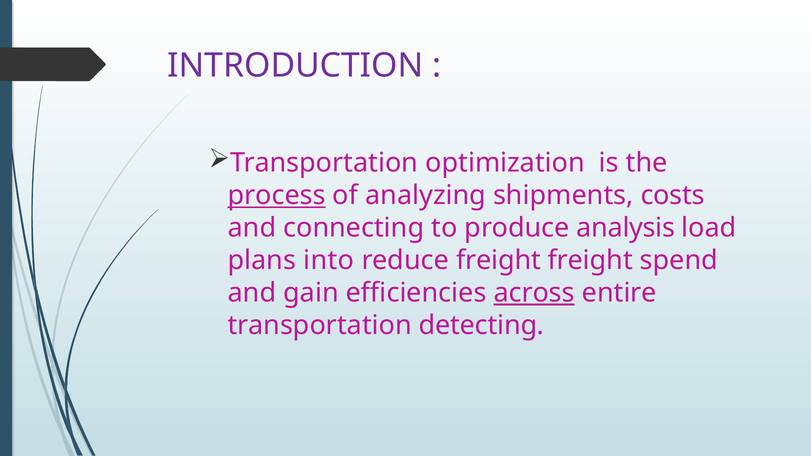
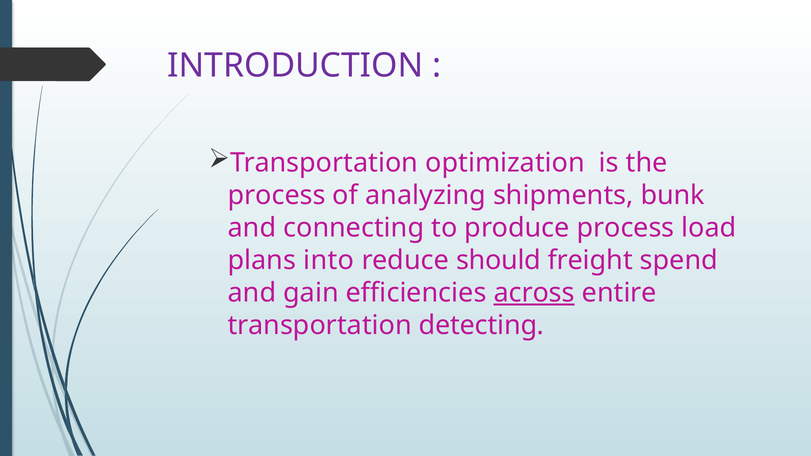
process underline: present -> none (277, 196)
costs: costs -> bunk (673, 196)
produce analysis: analysis -> process (626, 228)
reduce freight: freight -> should (498, 261)
